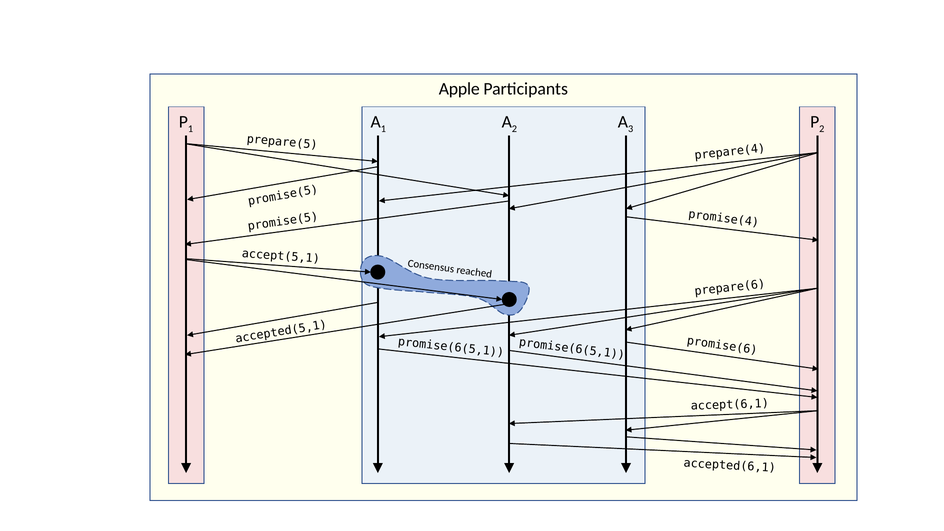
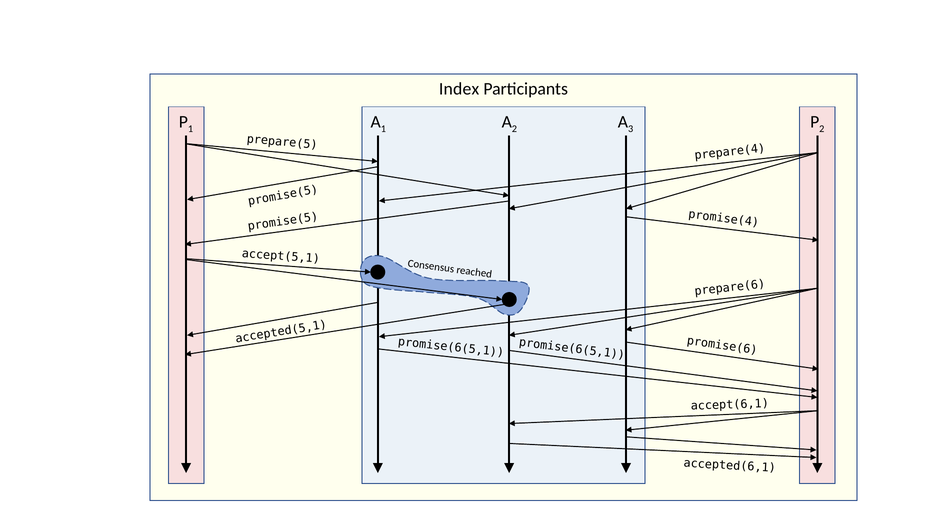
Apple: Apple -> Index (459, 89)
